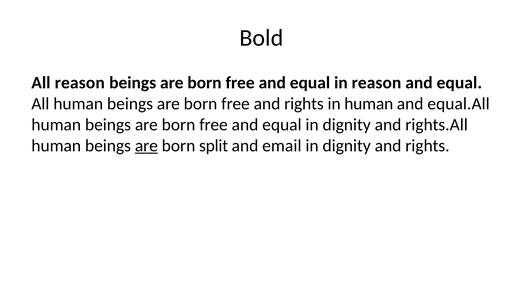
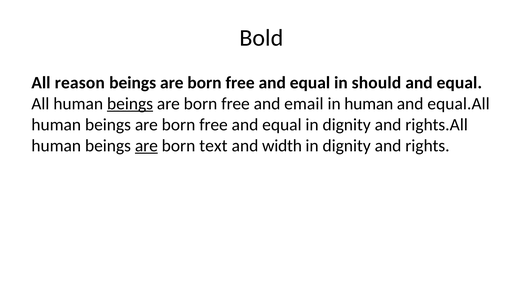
in reason: reason -> should (376, 83)
beings underline: none -> present (130, 104)
free and rights: rights -> email (304, 104)
split: split -> text (213, 146)
email: email -> width (282, 146)
